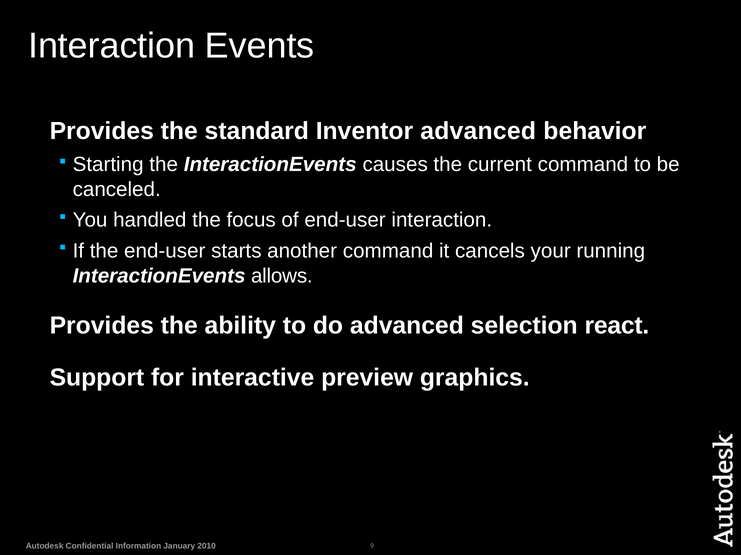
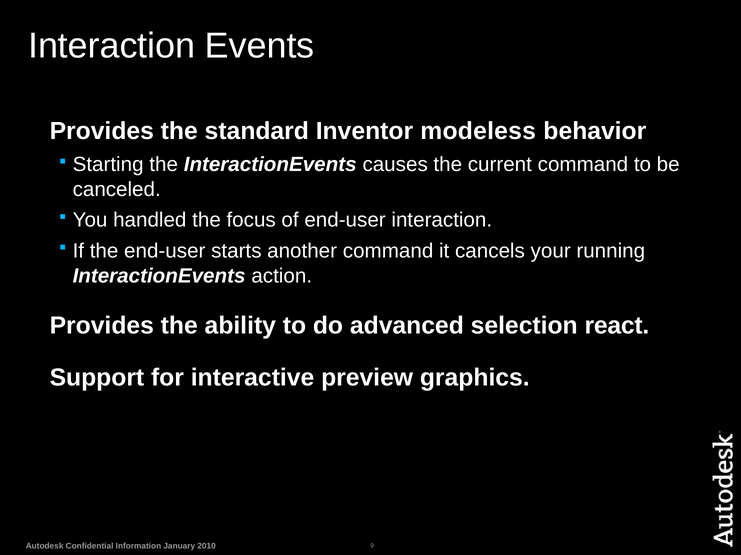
Inventor advanced: advanced -> modeless (478, 131)
allows: allows -> action (282, 276)
